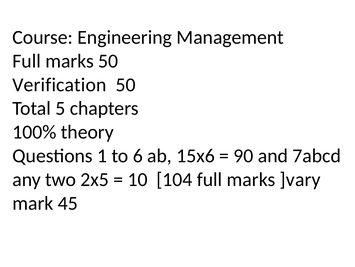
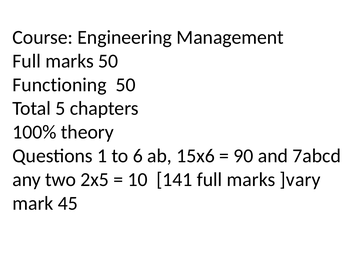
Verification: Verification -> Functioning (60, 85)
104: 104 -> 141 (174, 179)
